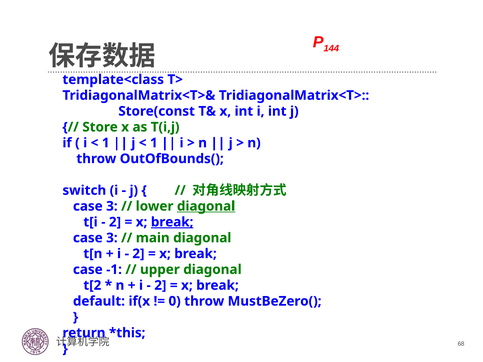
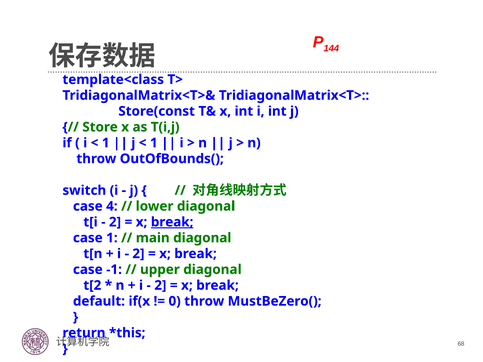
3: 3 -> 4 (112, 206)
diagonal underline: present -> none (206, 206)
3: 3 -> 1 (112, 238)
